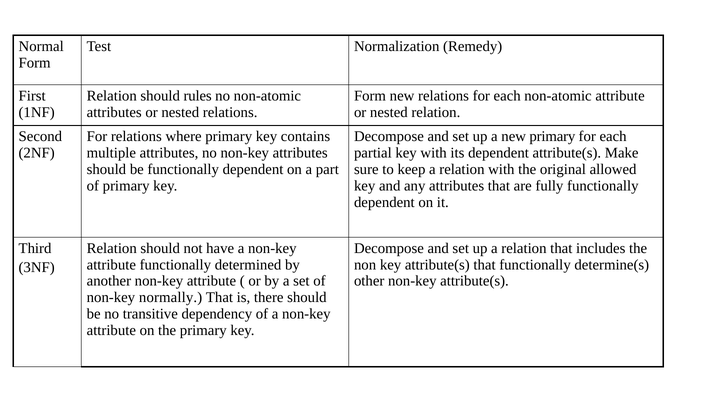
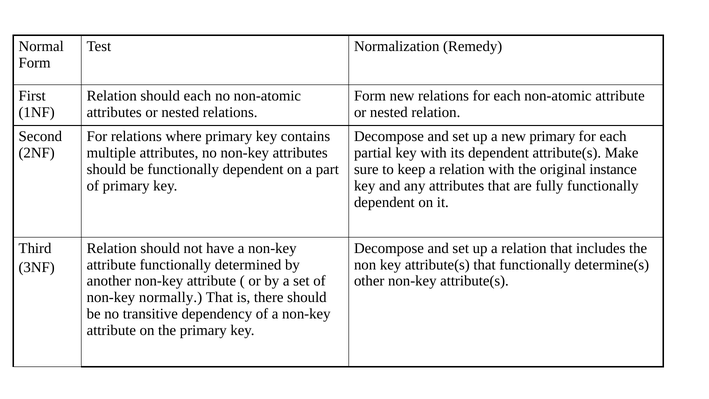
should rules: rules -> each (197, 96)
allowed: allowed -> instance (613, 169)
